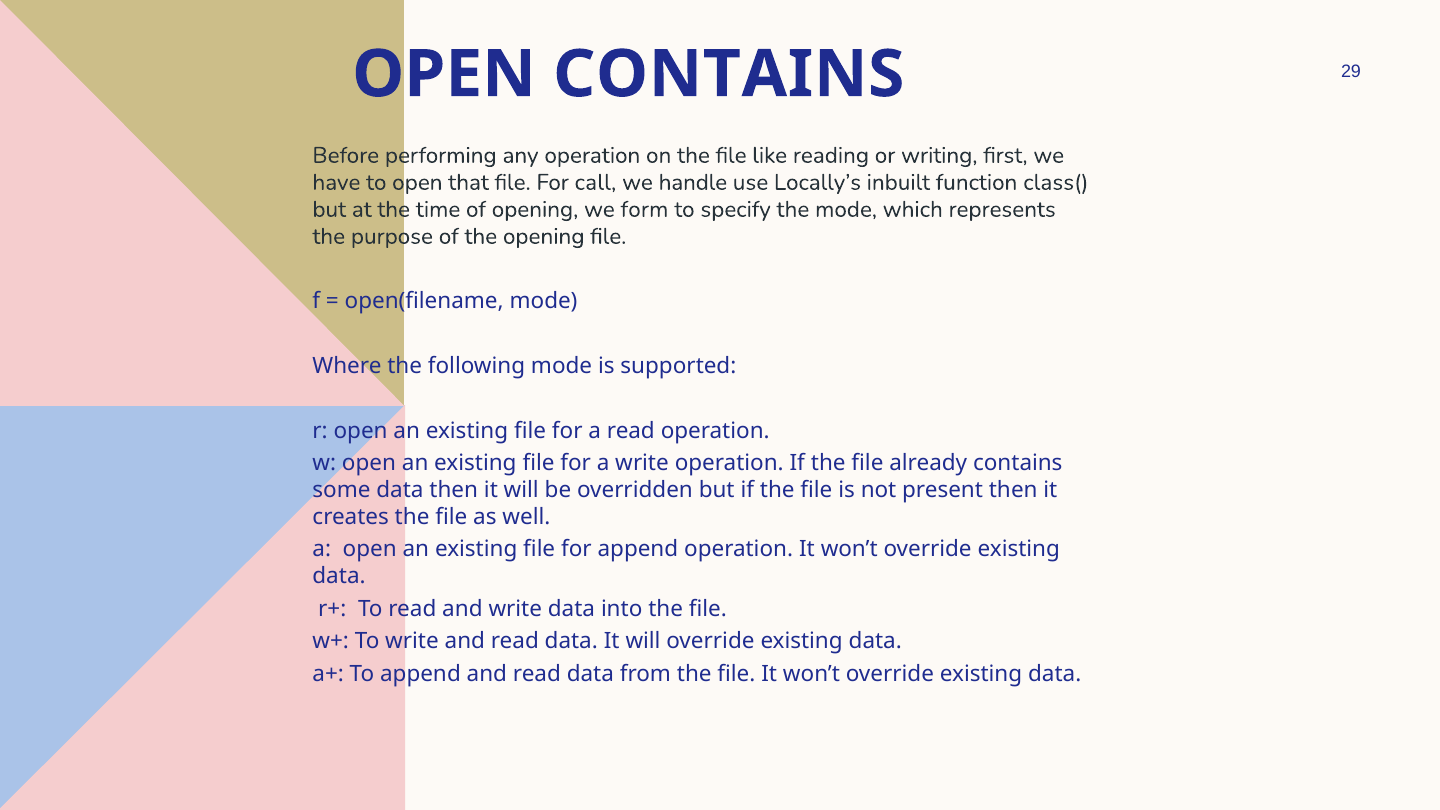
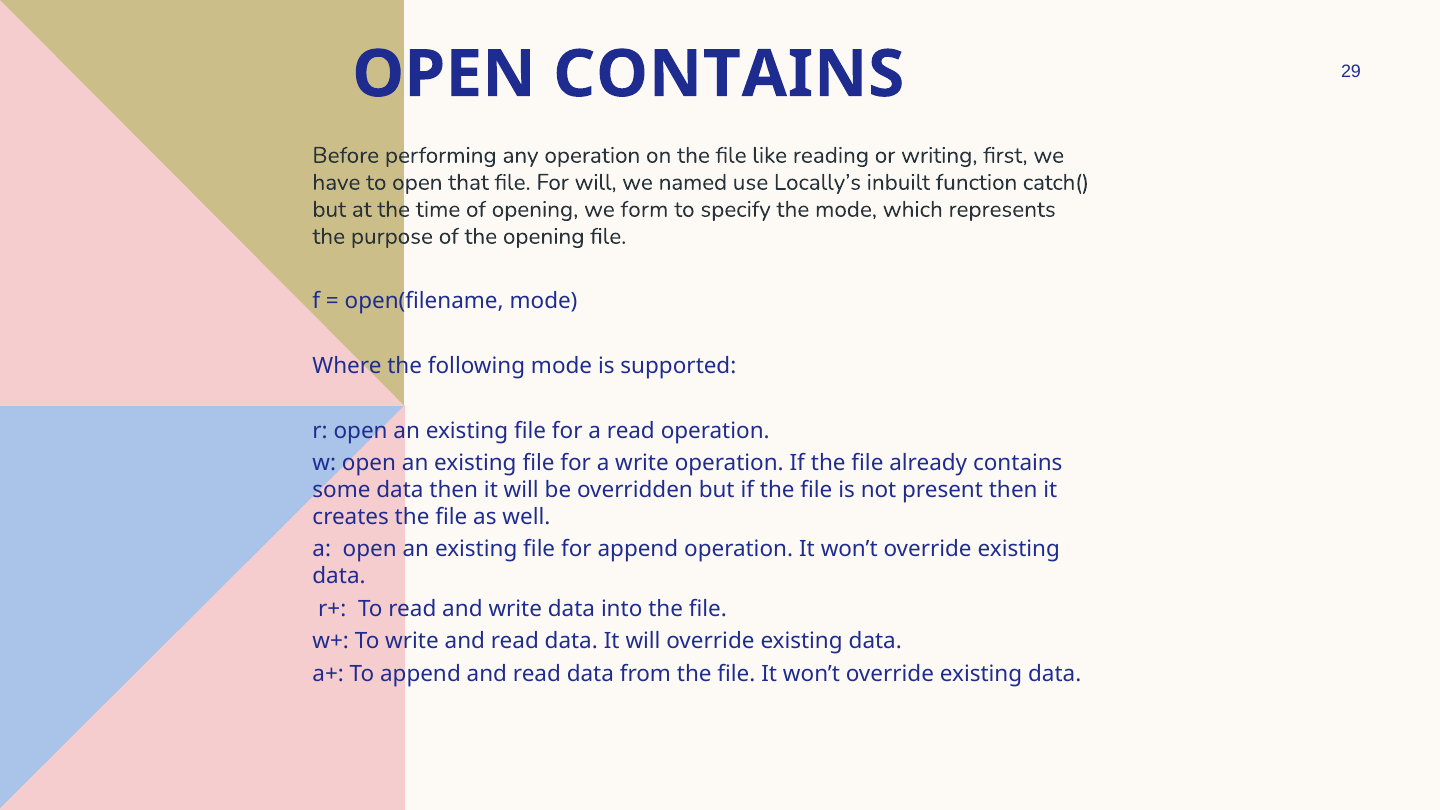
call: call -> will (596, 182)
handle: handle -> named (693, 182)
class(: class( -> catch( (1056, 182)
